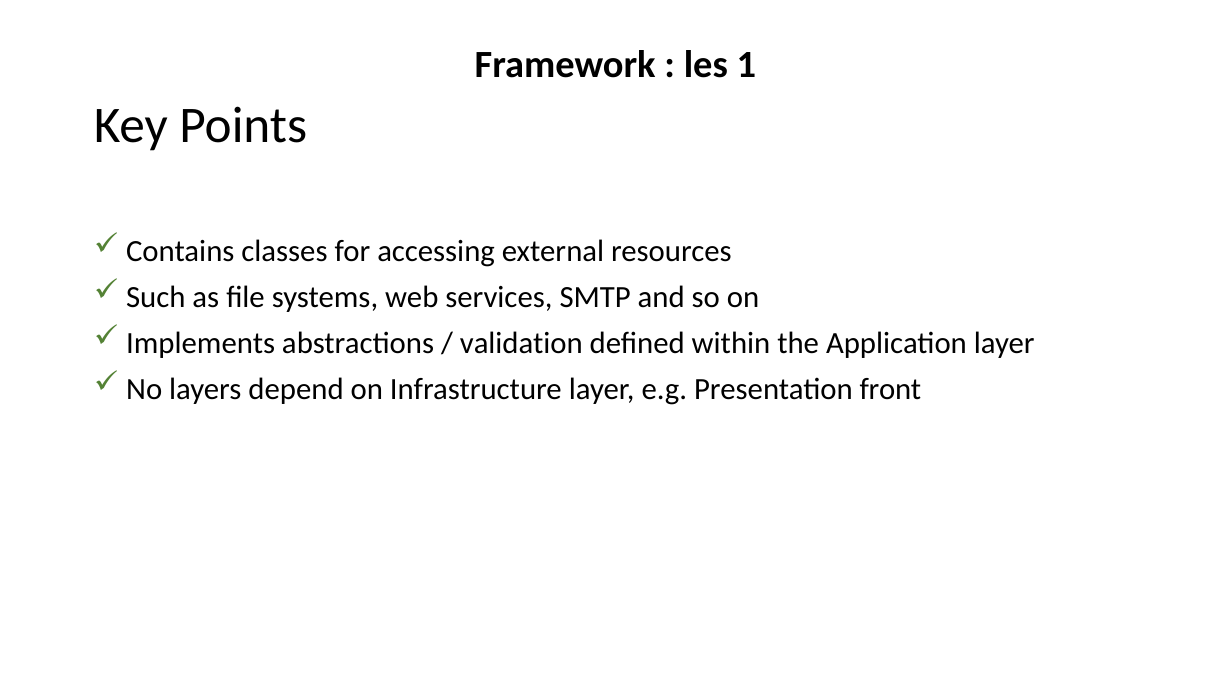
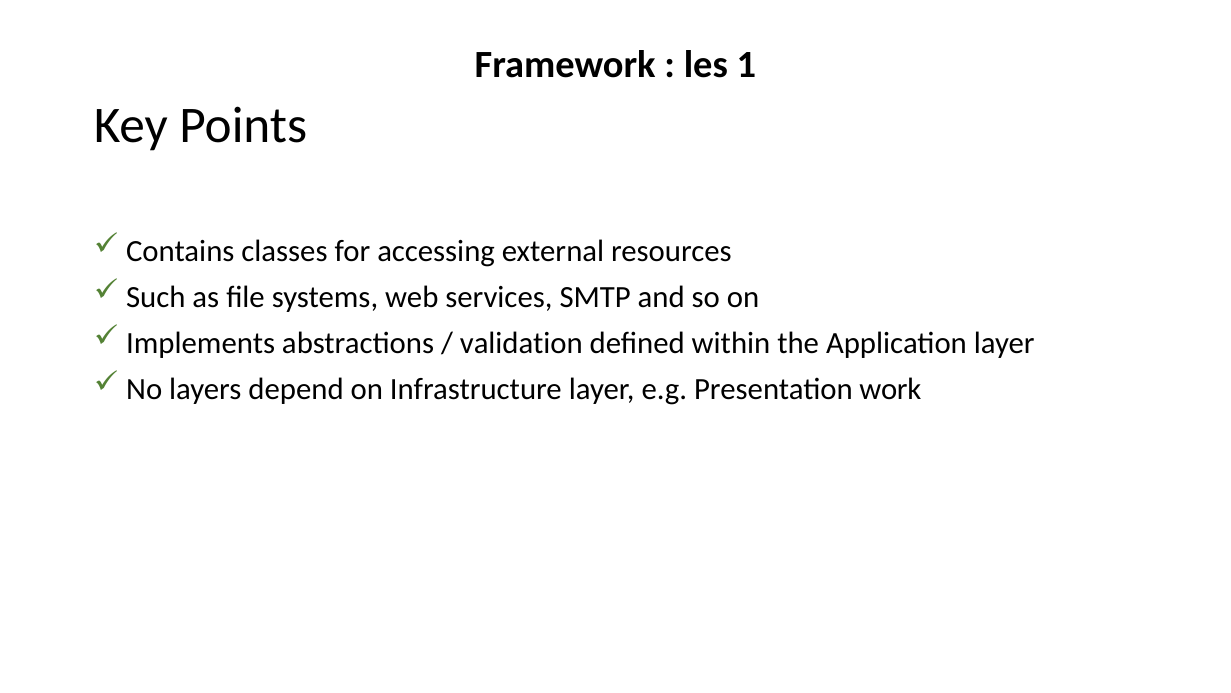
front: front -> work (890, 389)
